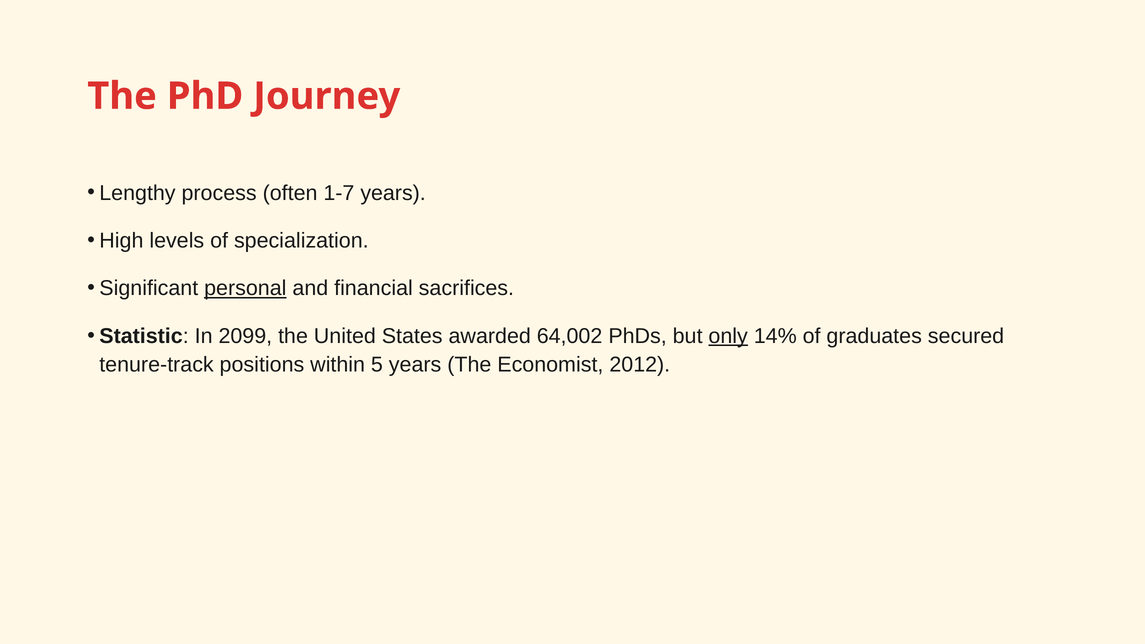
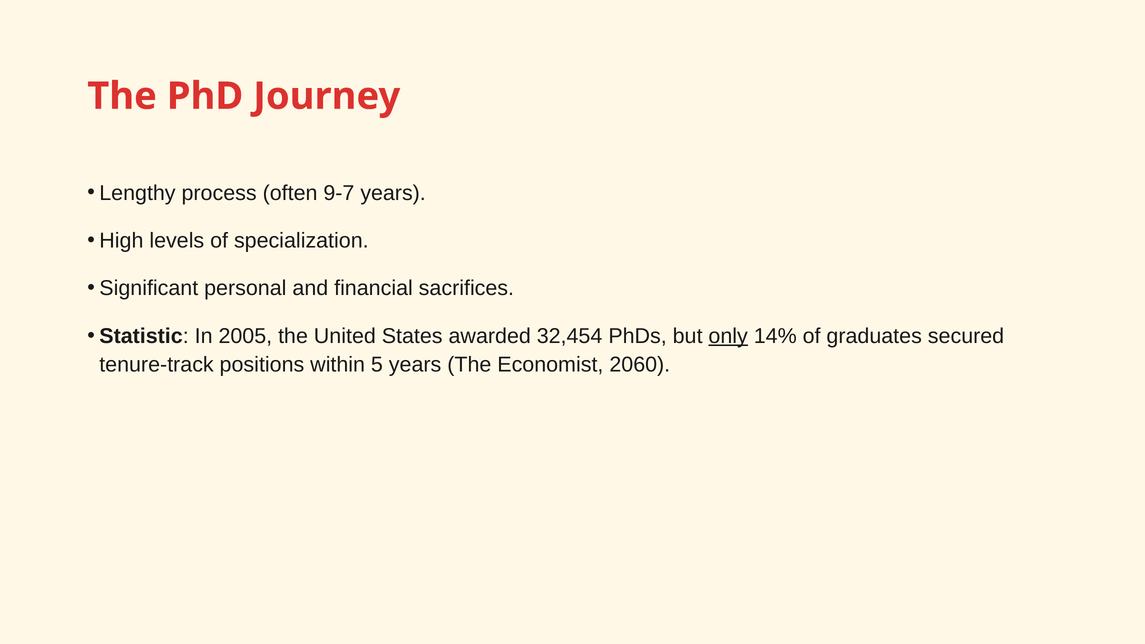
1-7: 1-7 -> 9-7 (339, 193)
personal underline: present -> none (245, 288)
2099: 2099 -> 2005 (245, 336)
64,002: 64,002 -> 32,454 (570, 336)
2012: 2012 -> 2060 (640, 365)
